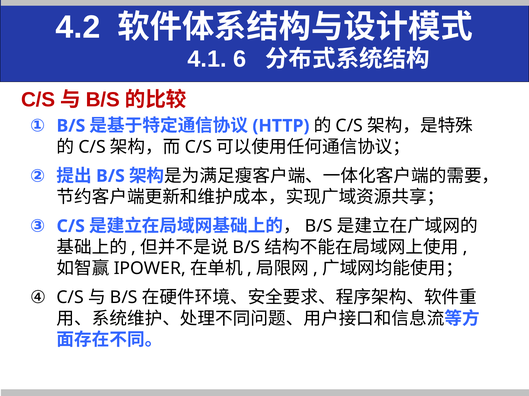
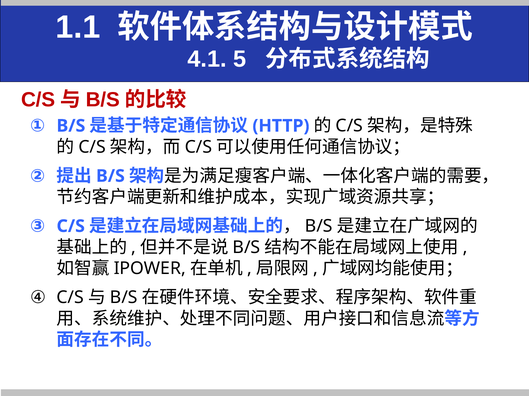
4.2: 4.2 -> 1.1 (78, 27)
6: 6 -> 5 (240, 59)
